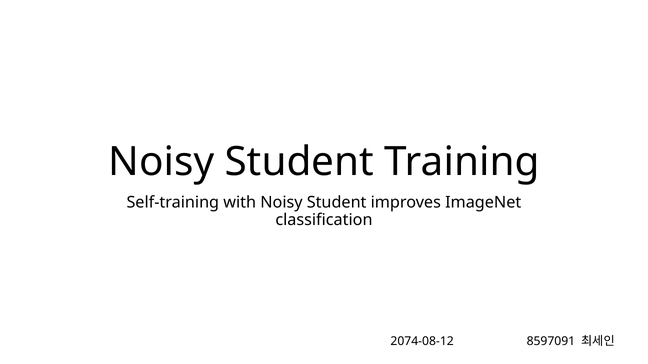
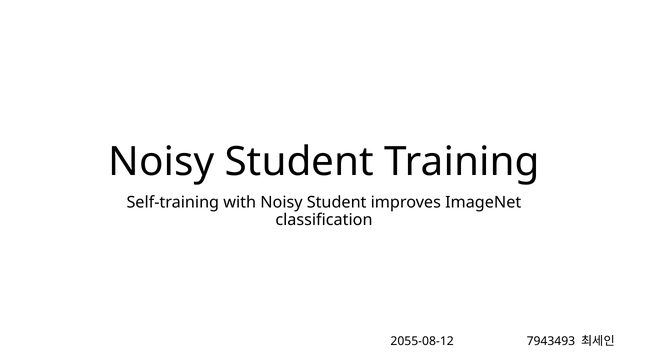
2074-08-12: 2074-08-12 -> 2055-08-12 (422, 342)
8597091: 8597091 -> 7943493 (551, 342)
